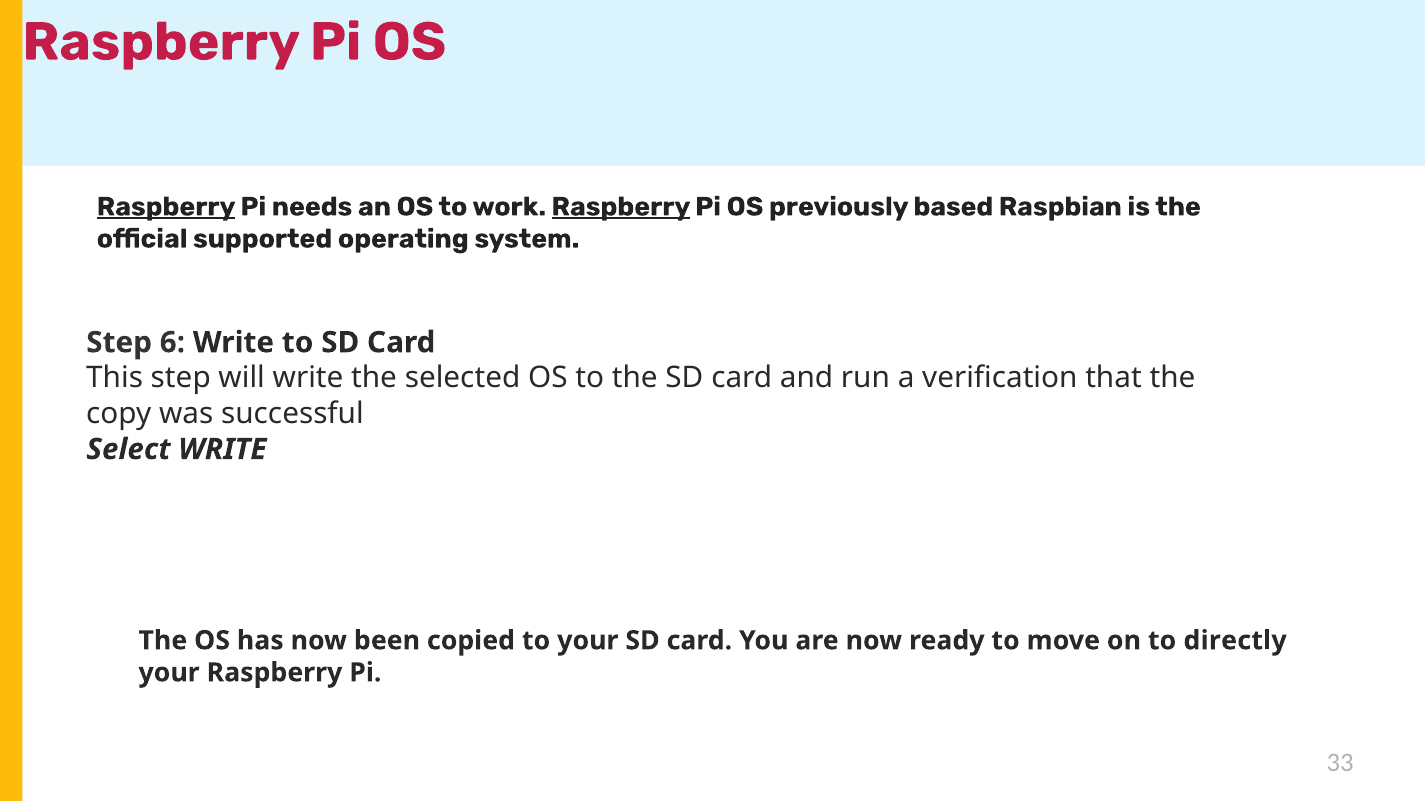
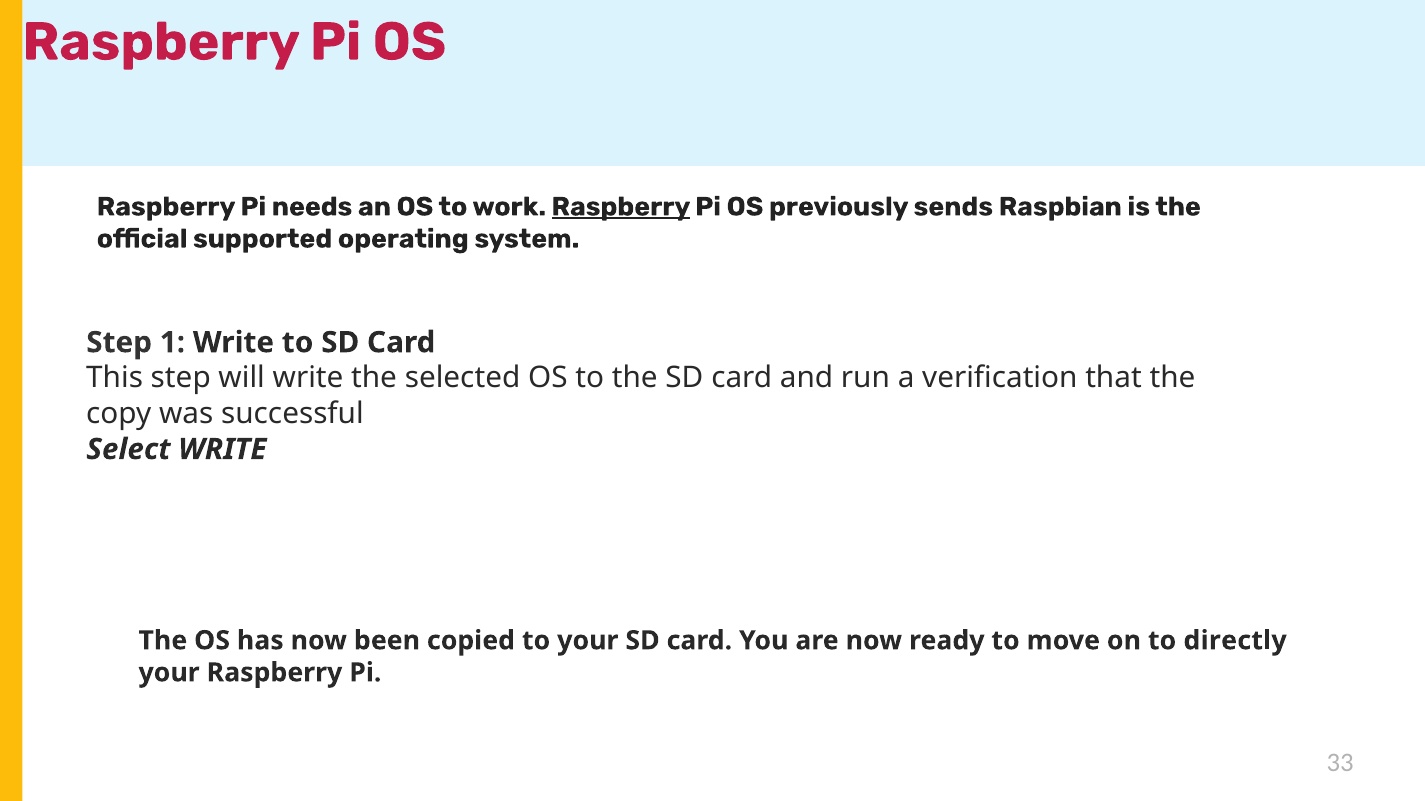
Raspberry underline: present -> none (166, 207)
based: based -> sends (953, 207)
6: 6 -> 1 (172, 343)
